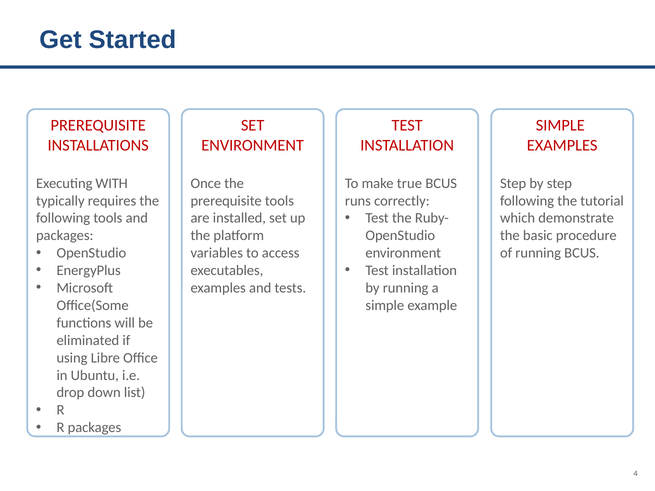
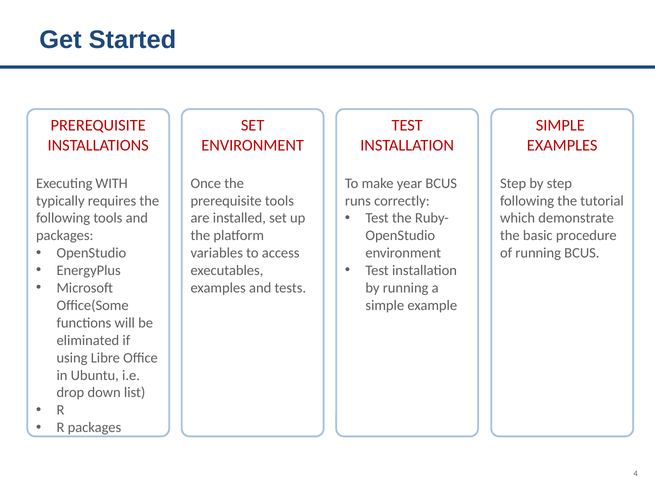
true: true -> year (410, 183)
